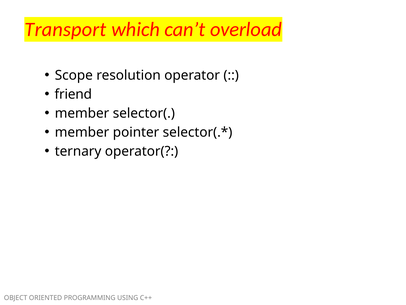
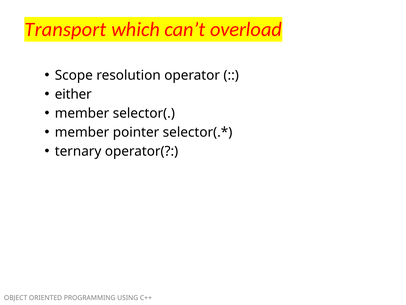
friend: friend -> either (73, 94)
